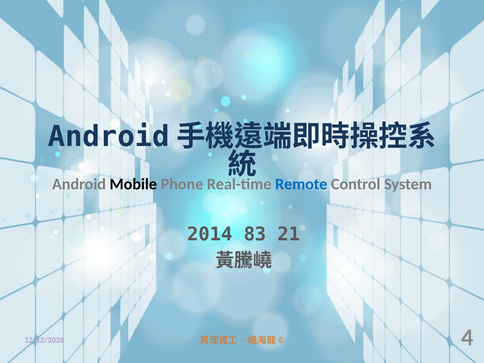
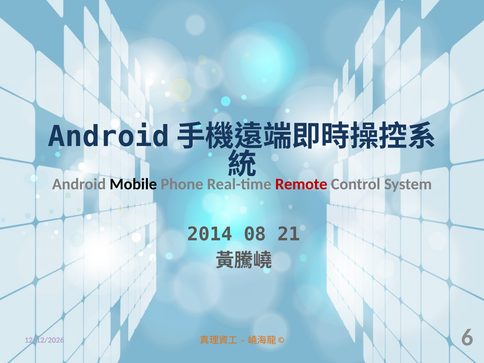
Remote colour: blue -> red (301, 184)
83: 83 -> 08 (255, 234)
4: 4 -> 6 (467, 337)
